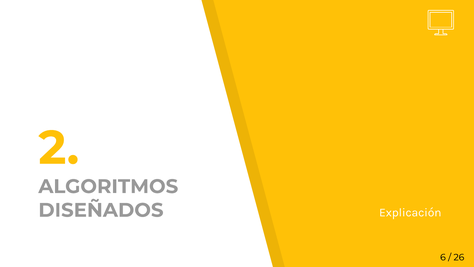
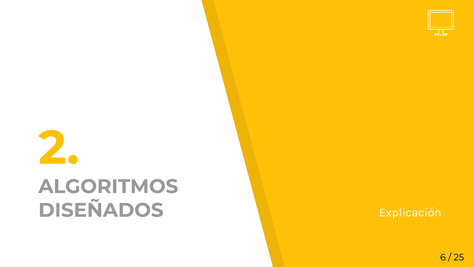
26: 26 -> 25 (459, 257)
